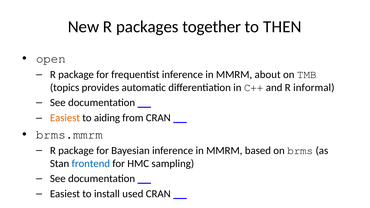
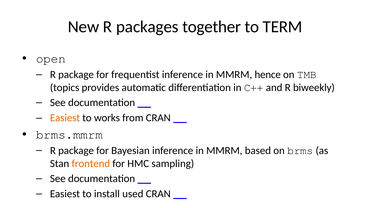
THEN: THEN -> TERM (283, 27)
about: about -> hence (268, 75)
informal: informal -> biweekly (314, 88)
aiding: aiding -> works (107, 118)
frontend colour: blue -> orange (91, 164)
